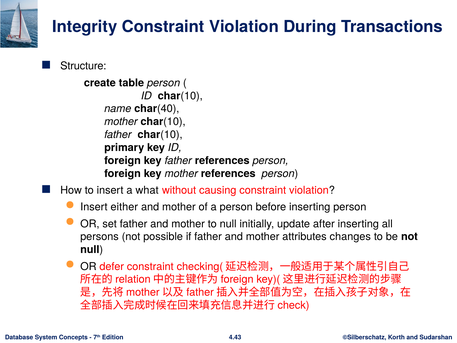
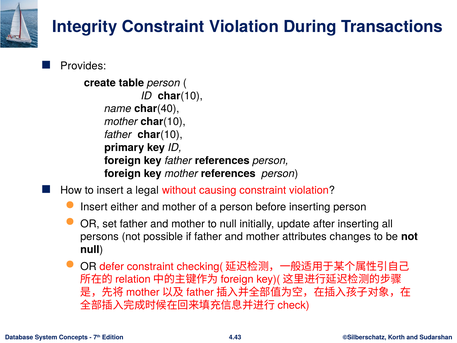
Structure: Structure -> Provides (83, 66)
what: what -> legal (147, 190)
